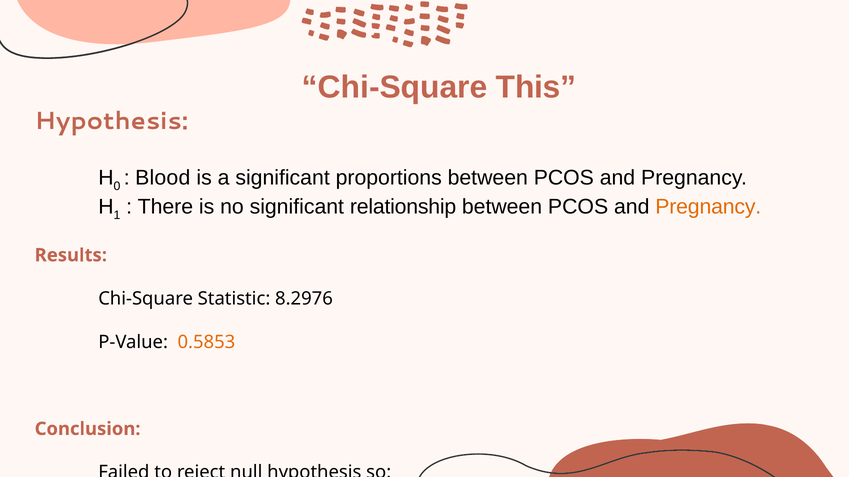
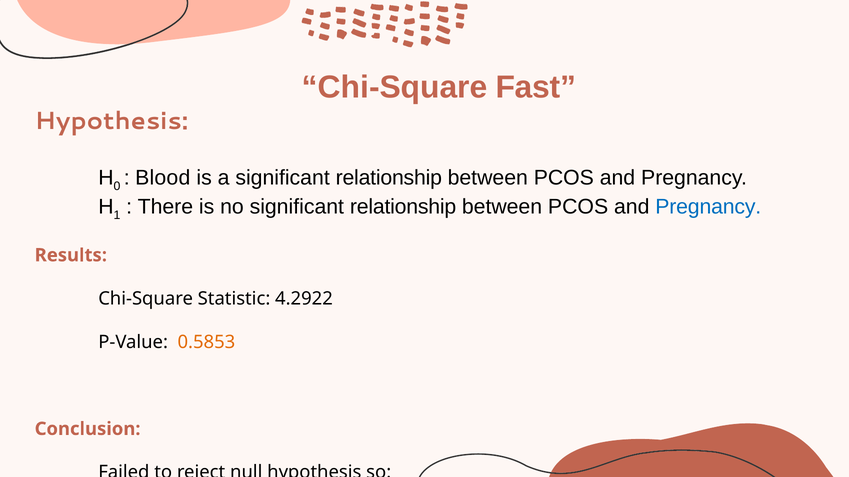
This: This -> Fast (536, 88)
a significant proportions: proportions -> relationship (389, 178)
Pregnancy colour: orange -> blue (708, 207)
8.2976: 8.2976 -> 4.2922 (304, 299)
